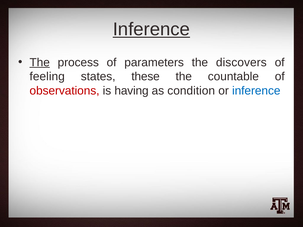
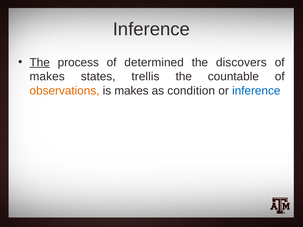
Inference underline: present -> none (151, 29)
parameters: parameters -> determined (154, 62)
feeling: feeling -> makes (47, 77)
these: these -> trellis (145, 77)
observations colour: red -> orange (65, 91)
is having: having -> makes (132, 91)
